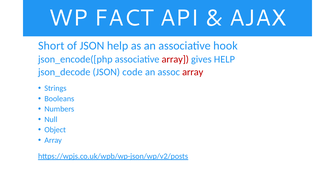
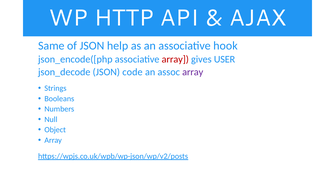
FACT: FACT -> HTTP (124, 18)
Short: Short -> Same (51, 46)
gives HELP: HELP -> USER (225, 60)
array colour: red -> purple (193, 72)
